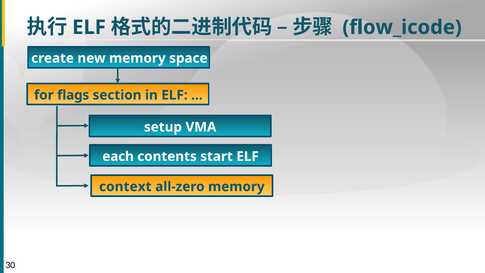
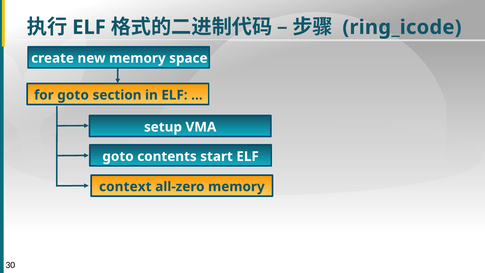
flow_icode: flow_icode -> ring_icode (402, 27)
for flags: flags -> goto (73, 95)
each: each -> goto (118, 156)
